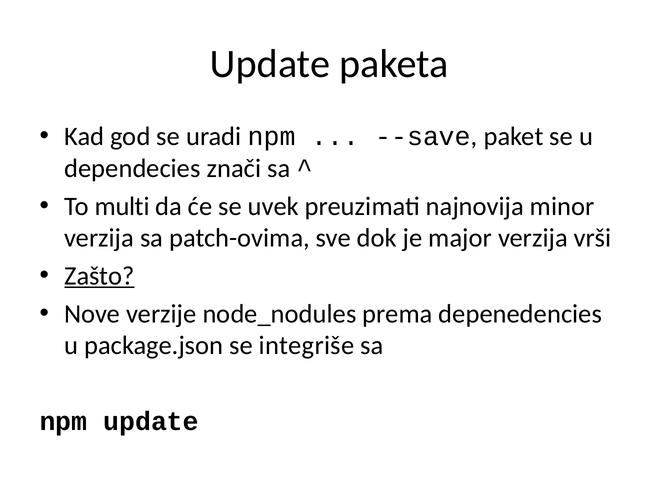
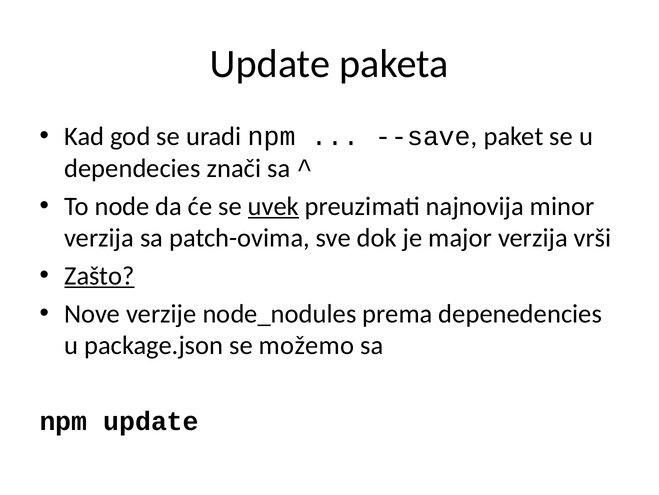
multi: multi -> node (122, 206)
uvek underline: none -> present (273, 206)
integriše: integriše -> možemo (306, 345)
